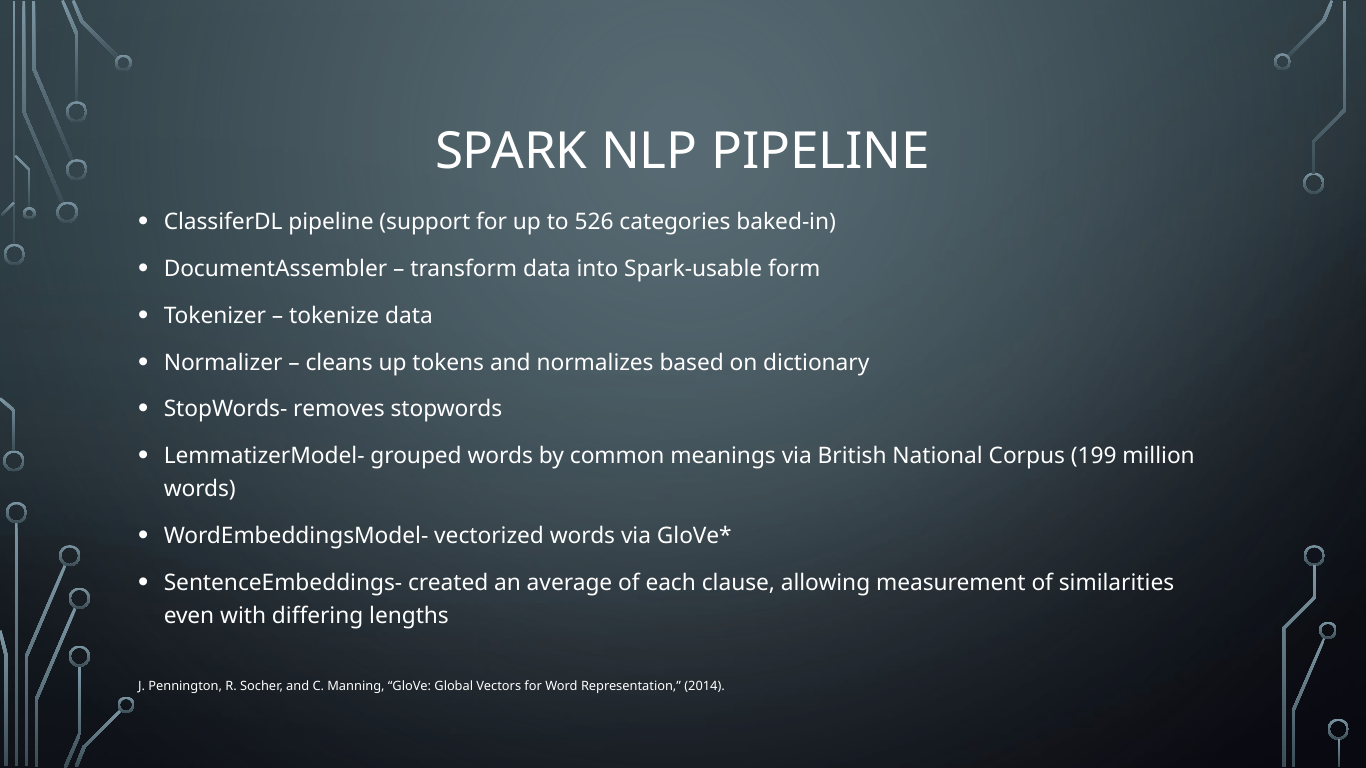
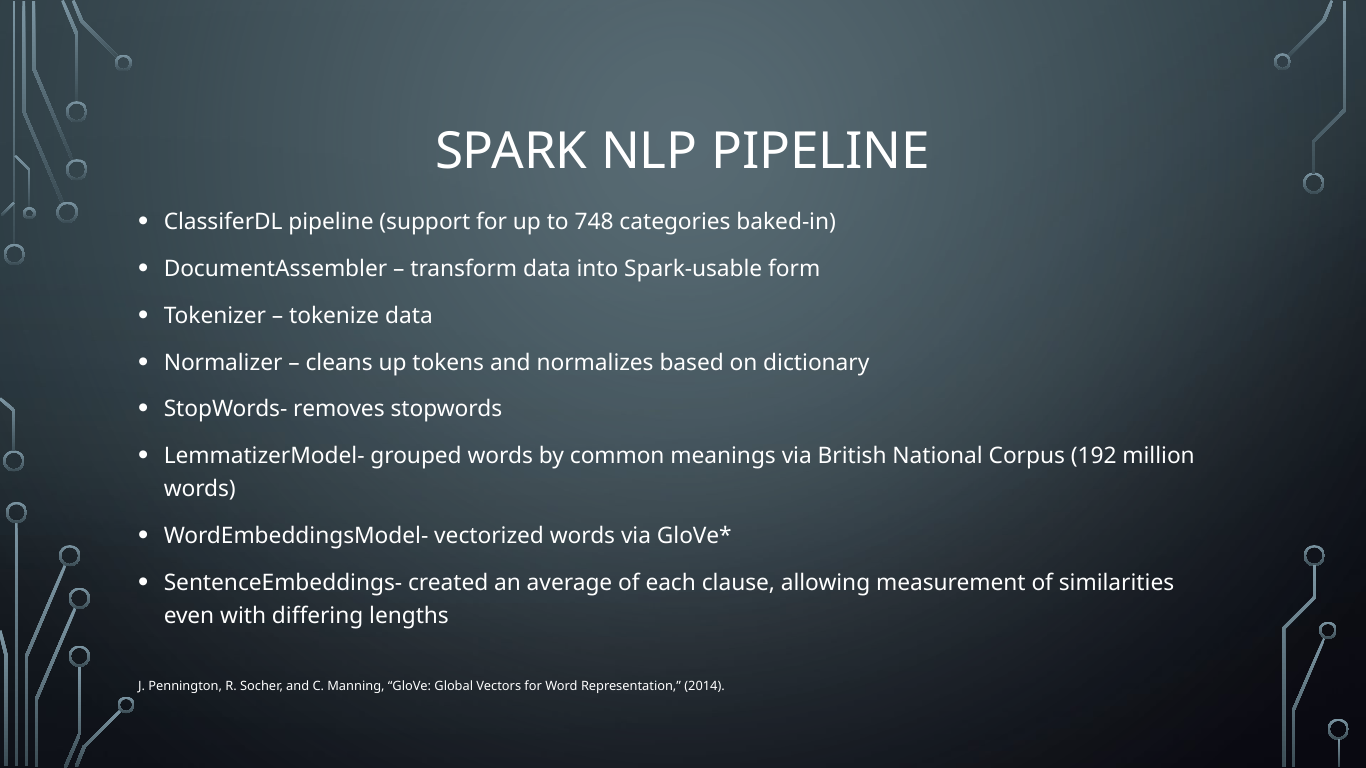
526: 526 -> 748 (594, 222)
199: 199 -> 192 (1094, 457)
